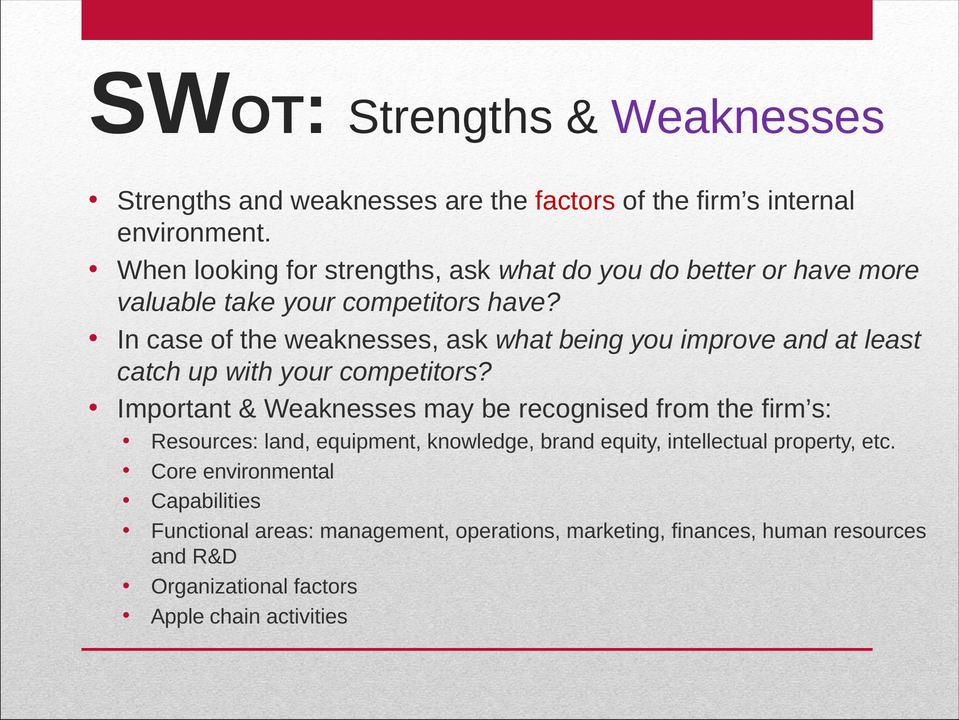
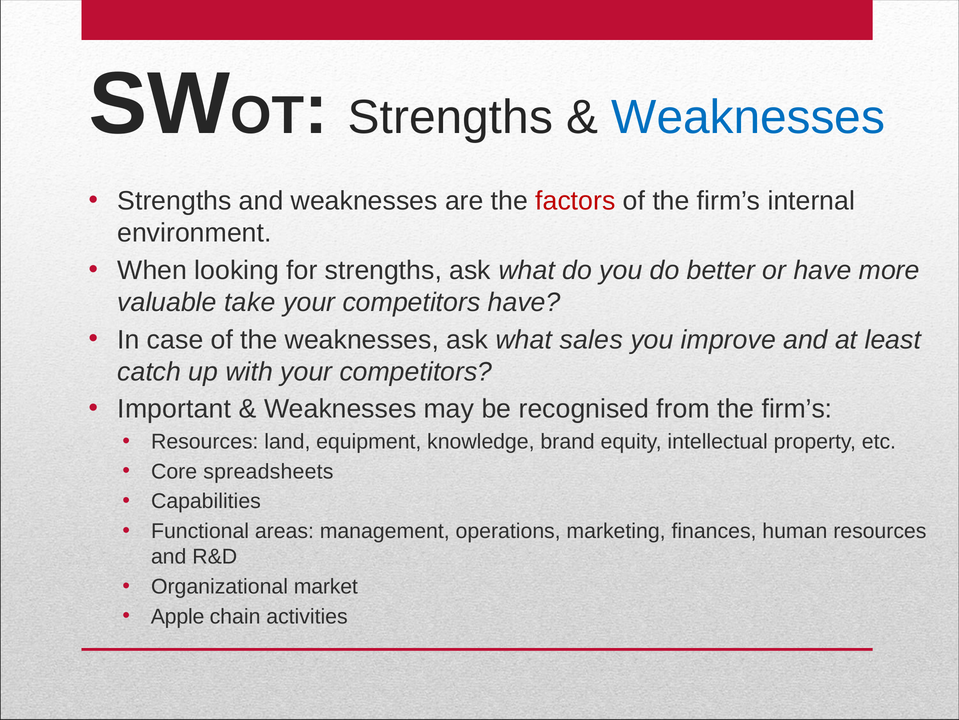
Weaknesses colour: purple -> blue (748, 117)
being: being -> sales (591, 339)
environmental: environmental -> spreadsheets (268, 471)
Organizational factors: factors -> market (326, 586)
